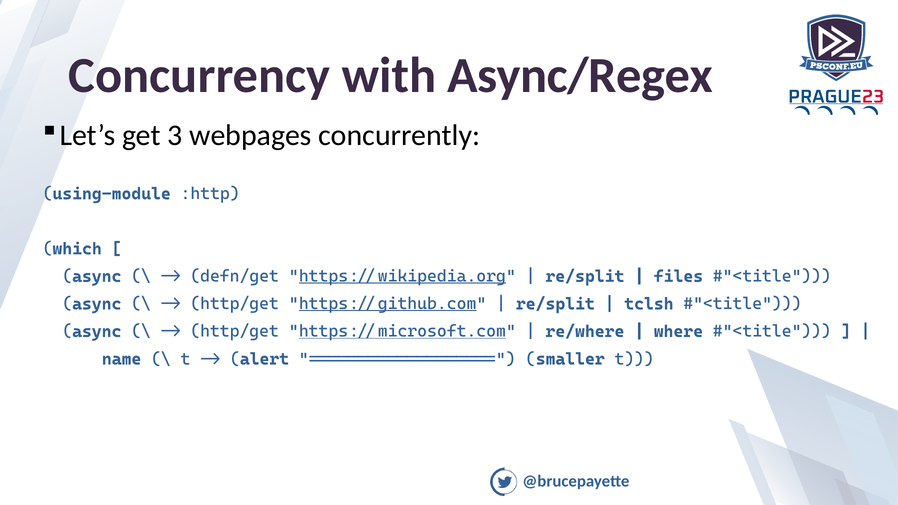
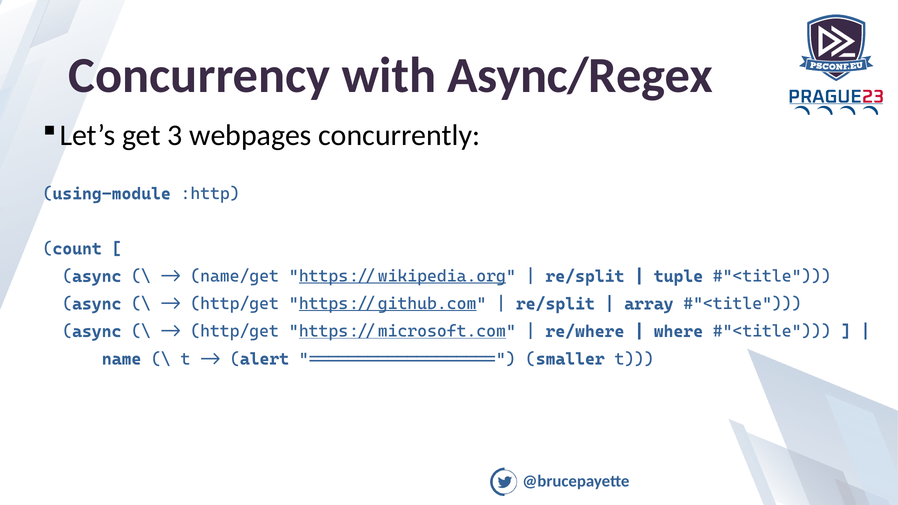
which: which -> count (77, 249)
defn/get: defn/get -> name/get (235, 276)
files: files -> tuple (678, 276)
tclsh: tclsh -> array (649, 304)
